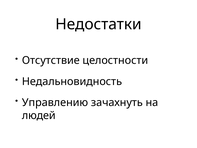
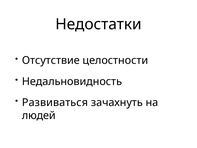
Управлению: Управлению -> Развиваться (55, 102)
